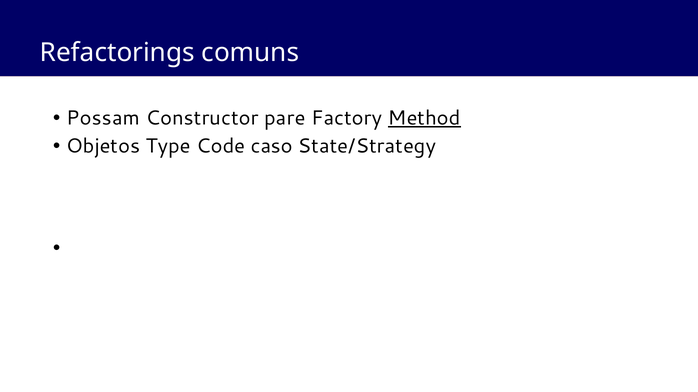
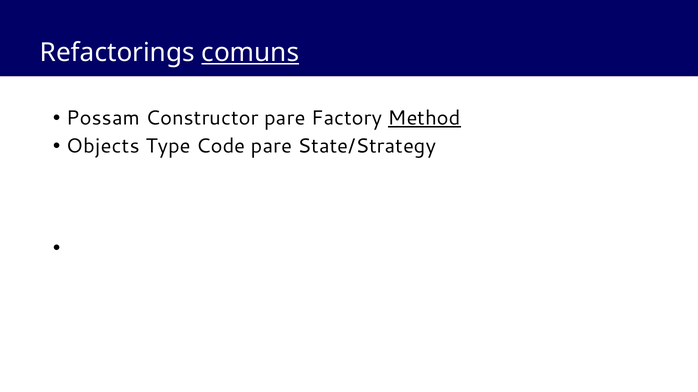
comuns underline: none -> present (250, 53)
Objetos: Objetos -> Objects (103, 146)
Code caso: caso -> pare (272, 146)
